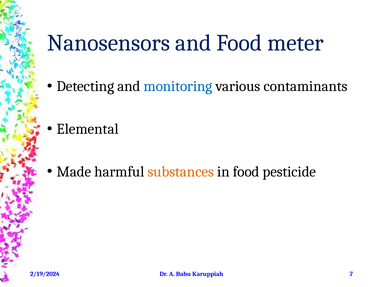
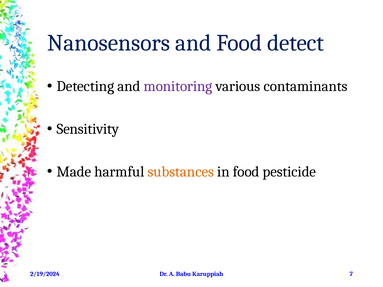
meter: meter -> detect (296, 43)
monitoring colour: blue -> purple (178, 86)
Elemental: Elemental -> Sensitivity (88, 129)
